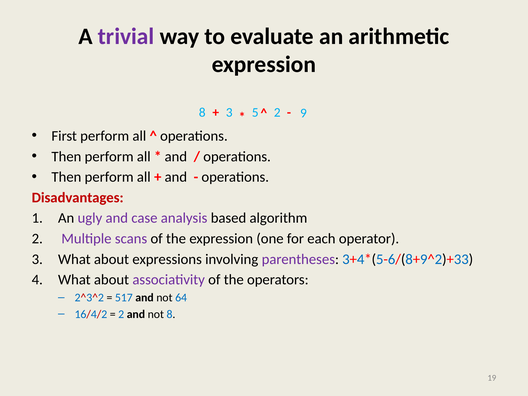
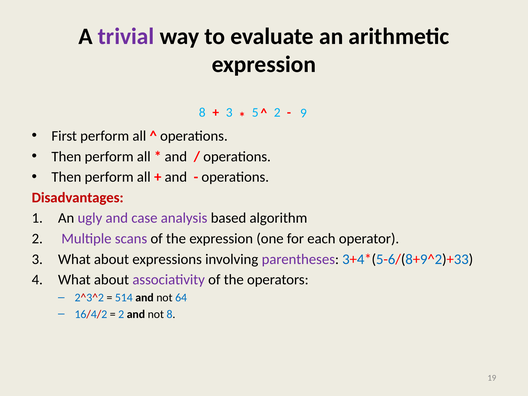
517: 517 -> 514 (124, 298)
